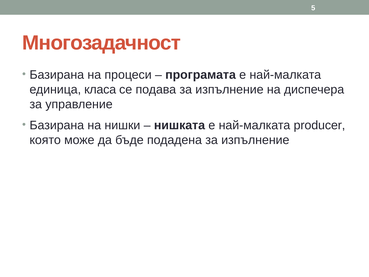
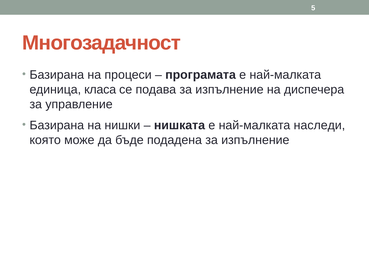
producer: producer -> наследи (319, 125)
